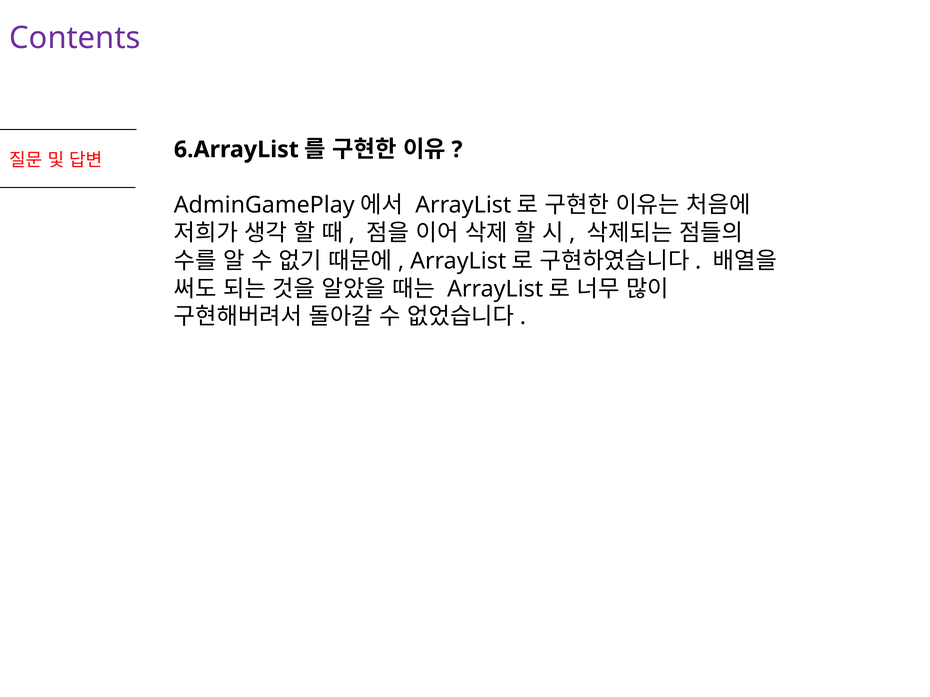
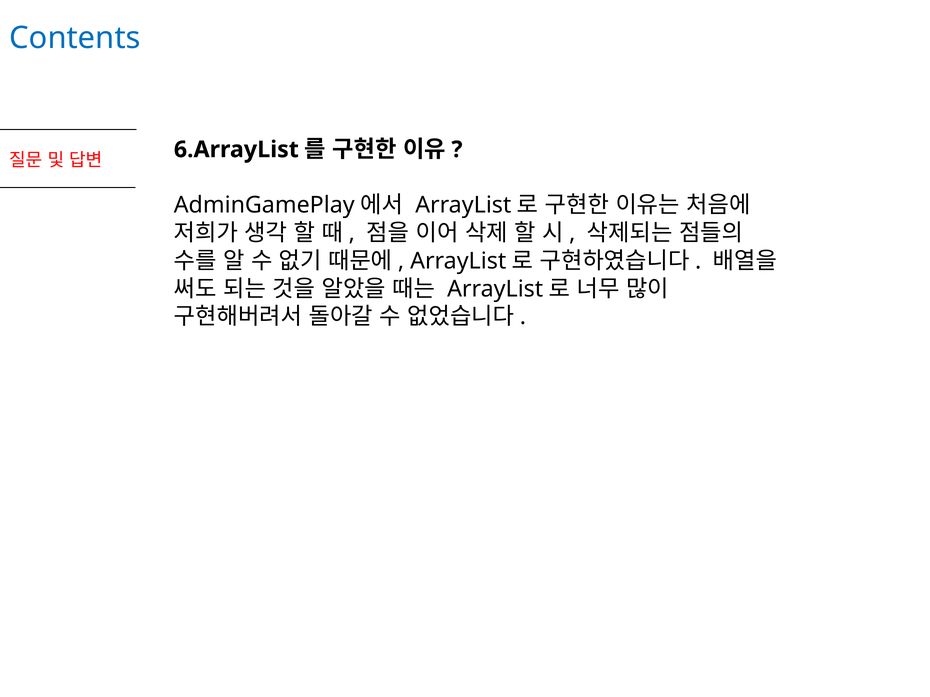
Contents colour: purple -> blue (75, 38)
